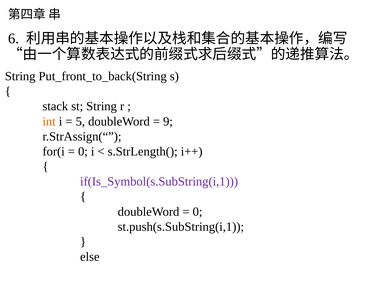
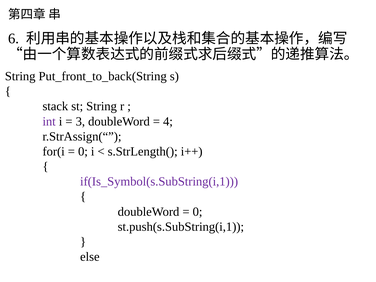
int colour: orange -> purple (49, 121)
5: 5 -> 3 (80, 121)
9: 9 -> 4 (168, 121)
